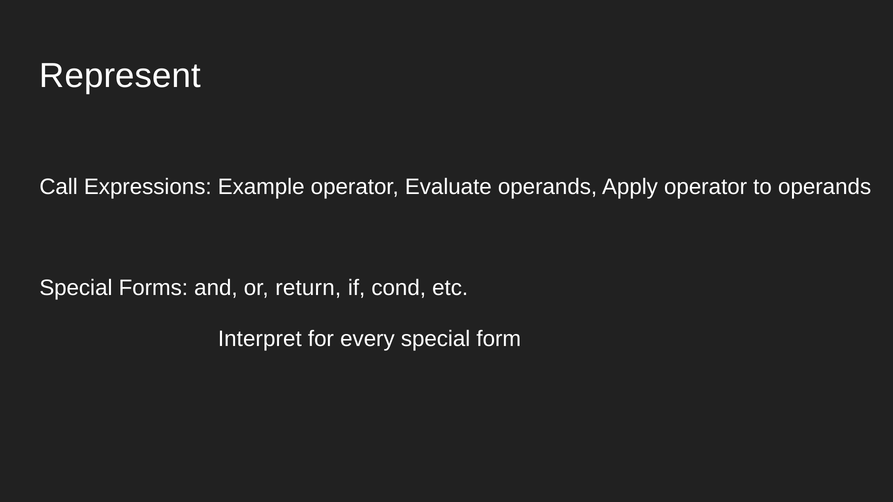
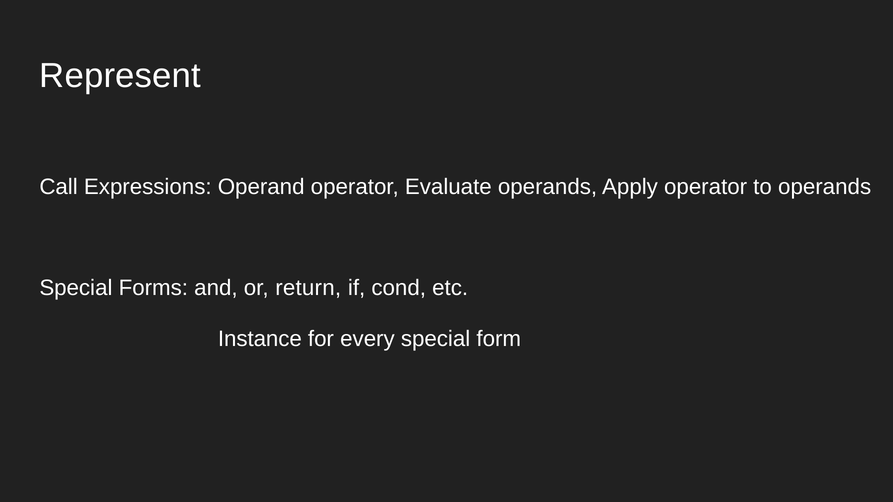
Example: Example -> Operand (261, 187)
Interpret: Interpret -> Instance (260, 339)
